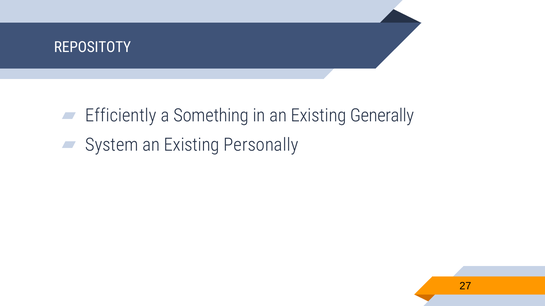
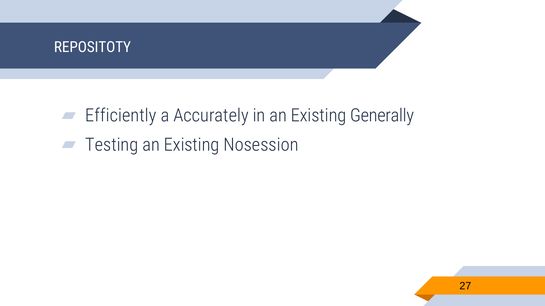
Something: Something -> Accurately (211, 116)
System: System -> Testing (112, 145)
Personally: Personally -> Nosession (261, 145)
